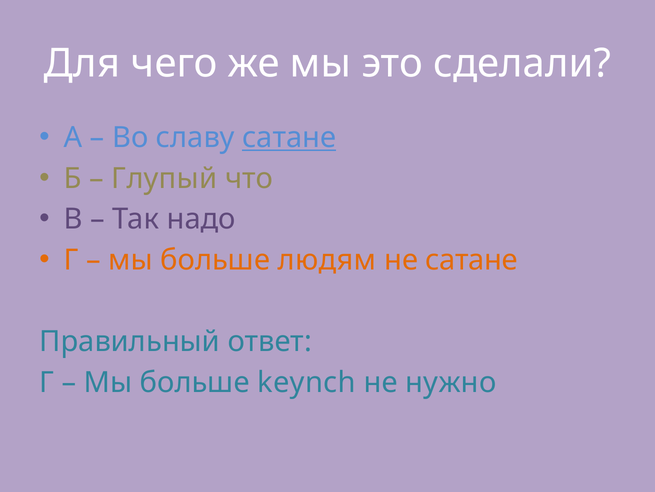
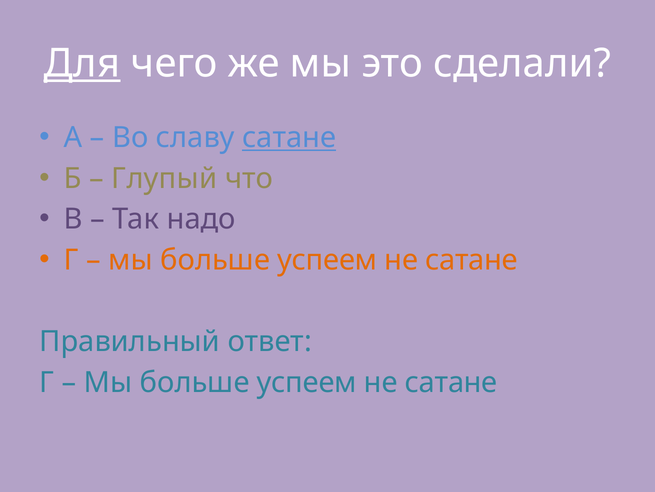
Для underline: none -> present (82, 63)
людям: людям -> успеем (327, 260)
keynch: keynch -> успеем (307, 382)
нужно: нужно -> сатане (451, 382)
